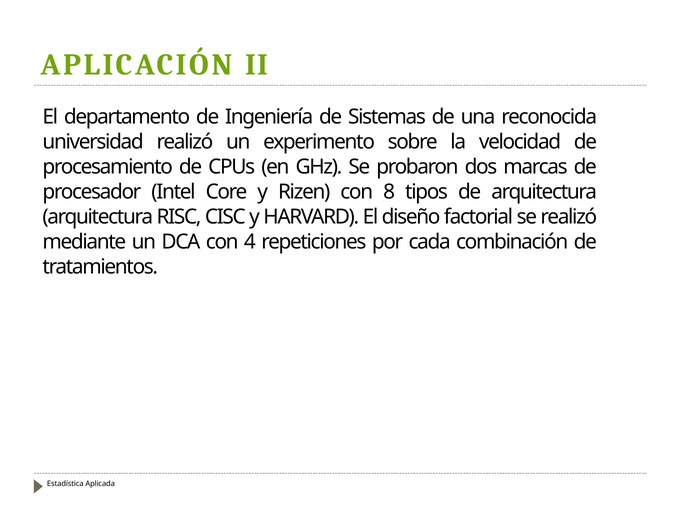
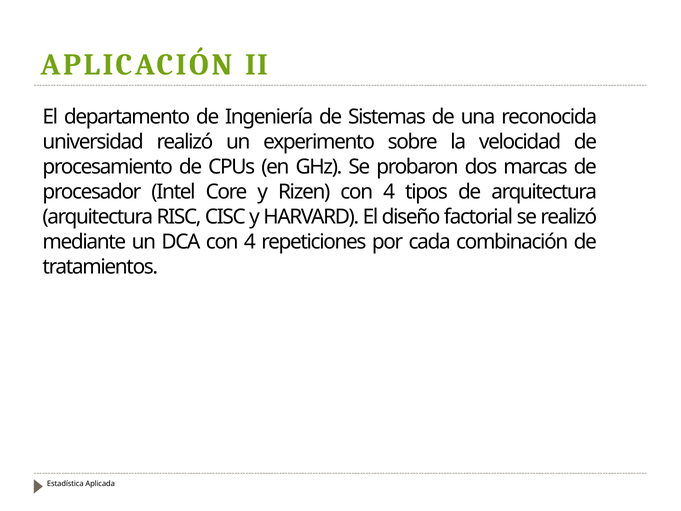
Rizen con 8: 8 -> 4 (389, 192)
